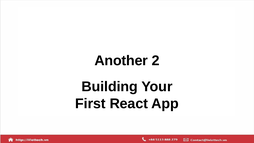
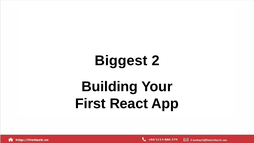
Another: Another -> Biggest (121, 61)
